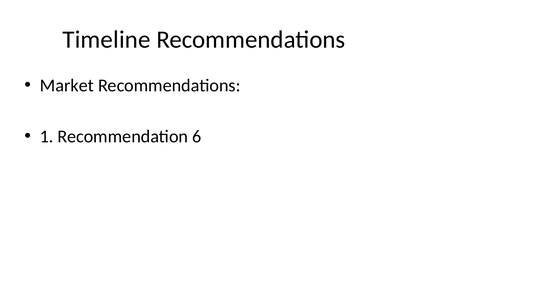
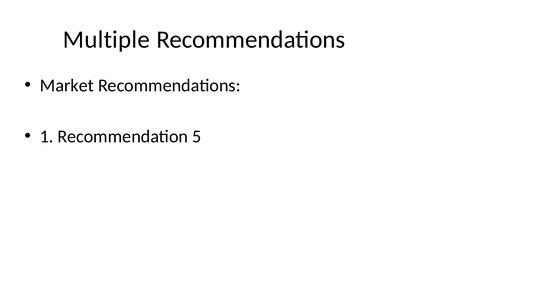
Timeline: Timeline -> Multiple (106, 40)
6: 6 -> 5 (197, 136)
